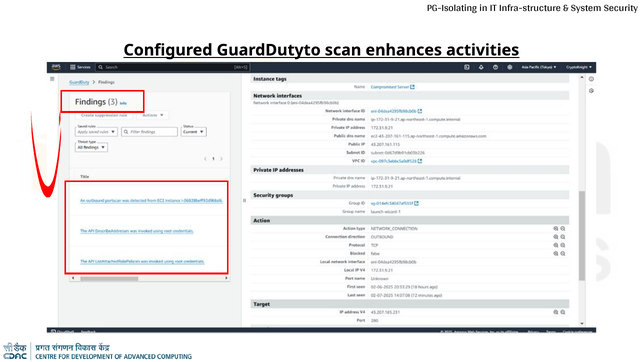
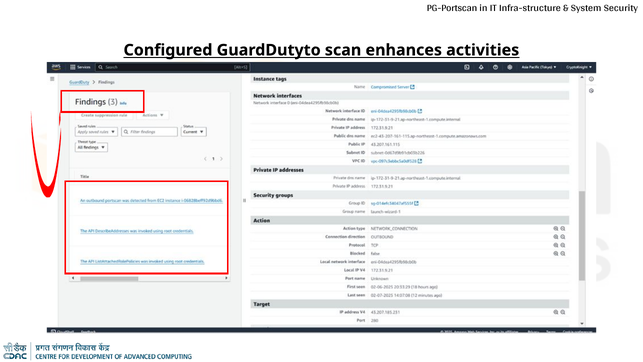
PG-Isolating: PG-Isolating -> PG-Portscan (452, 8)
